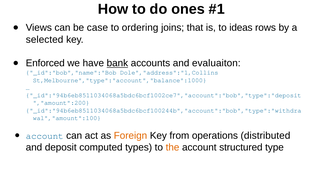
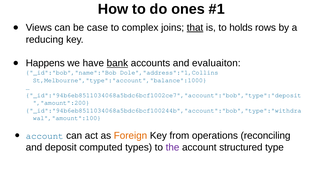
ordering: ordering -> complex (140, 28)
that underline: none -> present (195, 28)
ideas: ideas -> holds (241, 28)
selected: selected -> reducing (45, 39)
Enforced: Enforced -> Happens (45, 63)
distributed: distributed -> reconciling (266, 135)
the colour: orange -> purple (173, 147)
